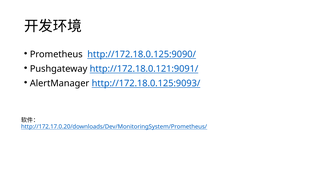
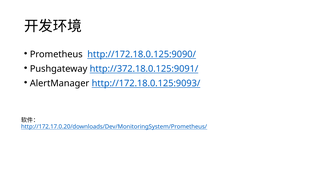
http://172.18.0.121:9091/: http://172.18.0.121:9091/ -> http://372.18.0.125:9091/ (144, 69)
